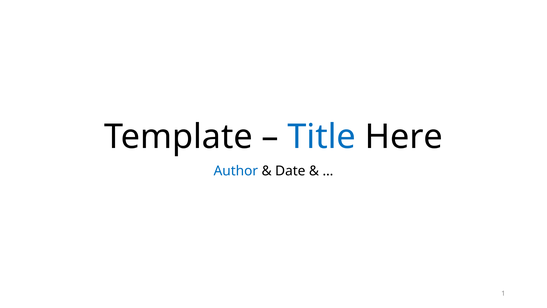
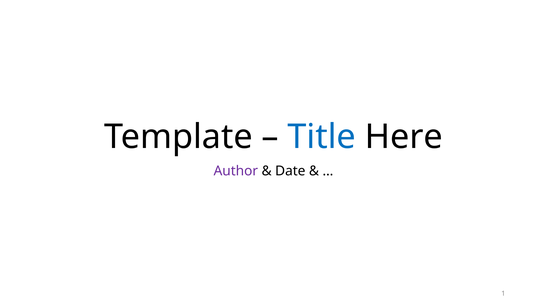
Author colour: blue -> purple (236, 171)
